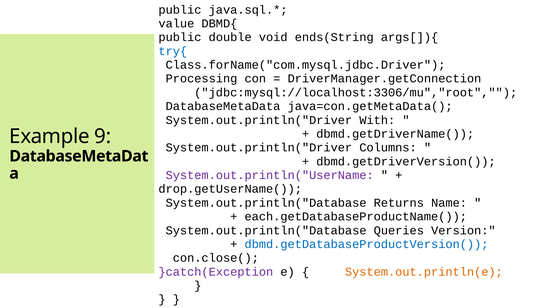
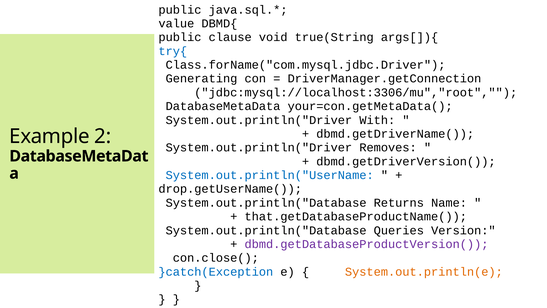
double: double -> clause (230, 37)
ends(String: ends(String -> true(String (334, 37)
Processing: Processing -> Generating (202, 79)
java=con.getMetaData(: java=con.getMetaData( -> your=con.getMetaData( (370, 106)
9: 9 -> 2 (103, 136)
Columns: Columns -> Removes (388, 147)
System.out.println("UserName colour: purple -> blue (270, 175)
each.getDatabaseProductName(: each.getDatabaseProductName( -> that.getDatabaseProductName( (356, 216)
dbmd.getDatabaseProductVersion( colour: blue -> purple (367, 244)
}catch(Exception colour: purple -> blue (216, 271)
